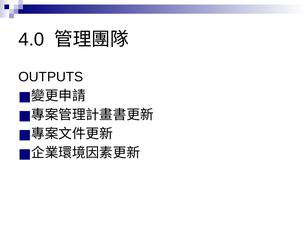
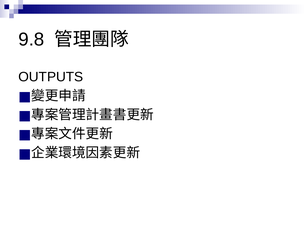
4.0: 4.0 -> 9.8 (31, 40)
